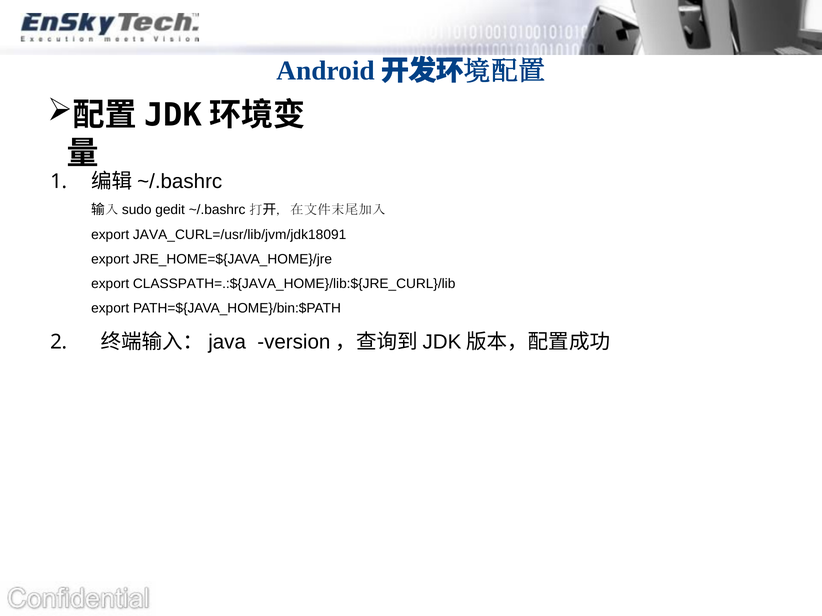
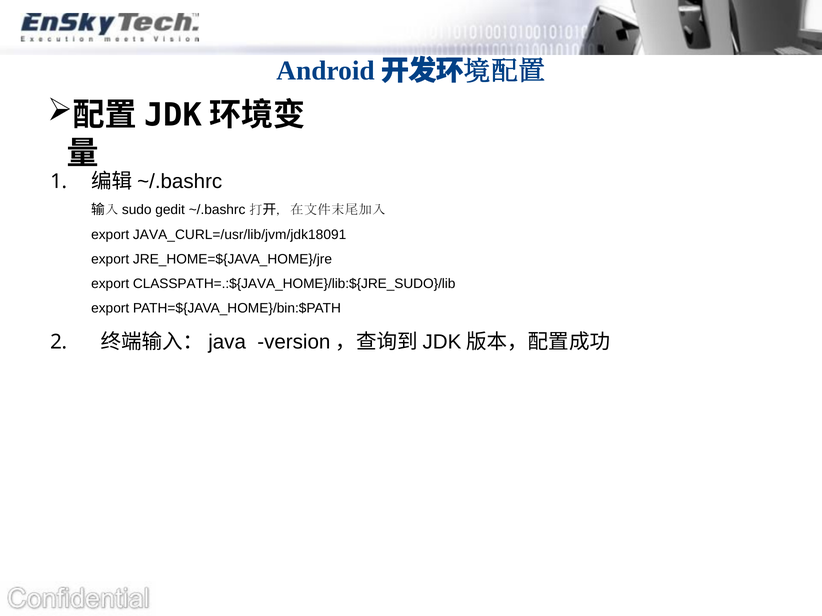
CLASSPATH=.:${JAVA_HOME}/lib:${JRE_CURL}/lib: CLASSPATH=.:${JAVA_HOME}/lib:${JRE_CURL}/lib -> CLASSPATH=.:${JAVA_HOME}/lib:${JRE_SUDO}/lib (294, 284)
